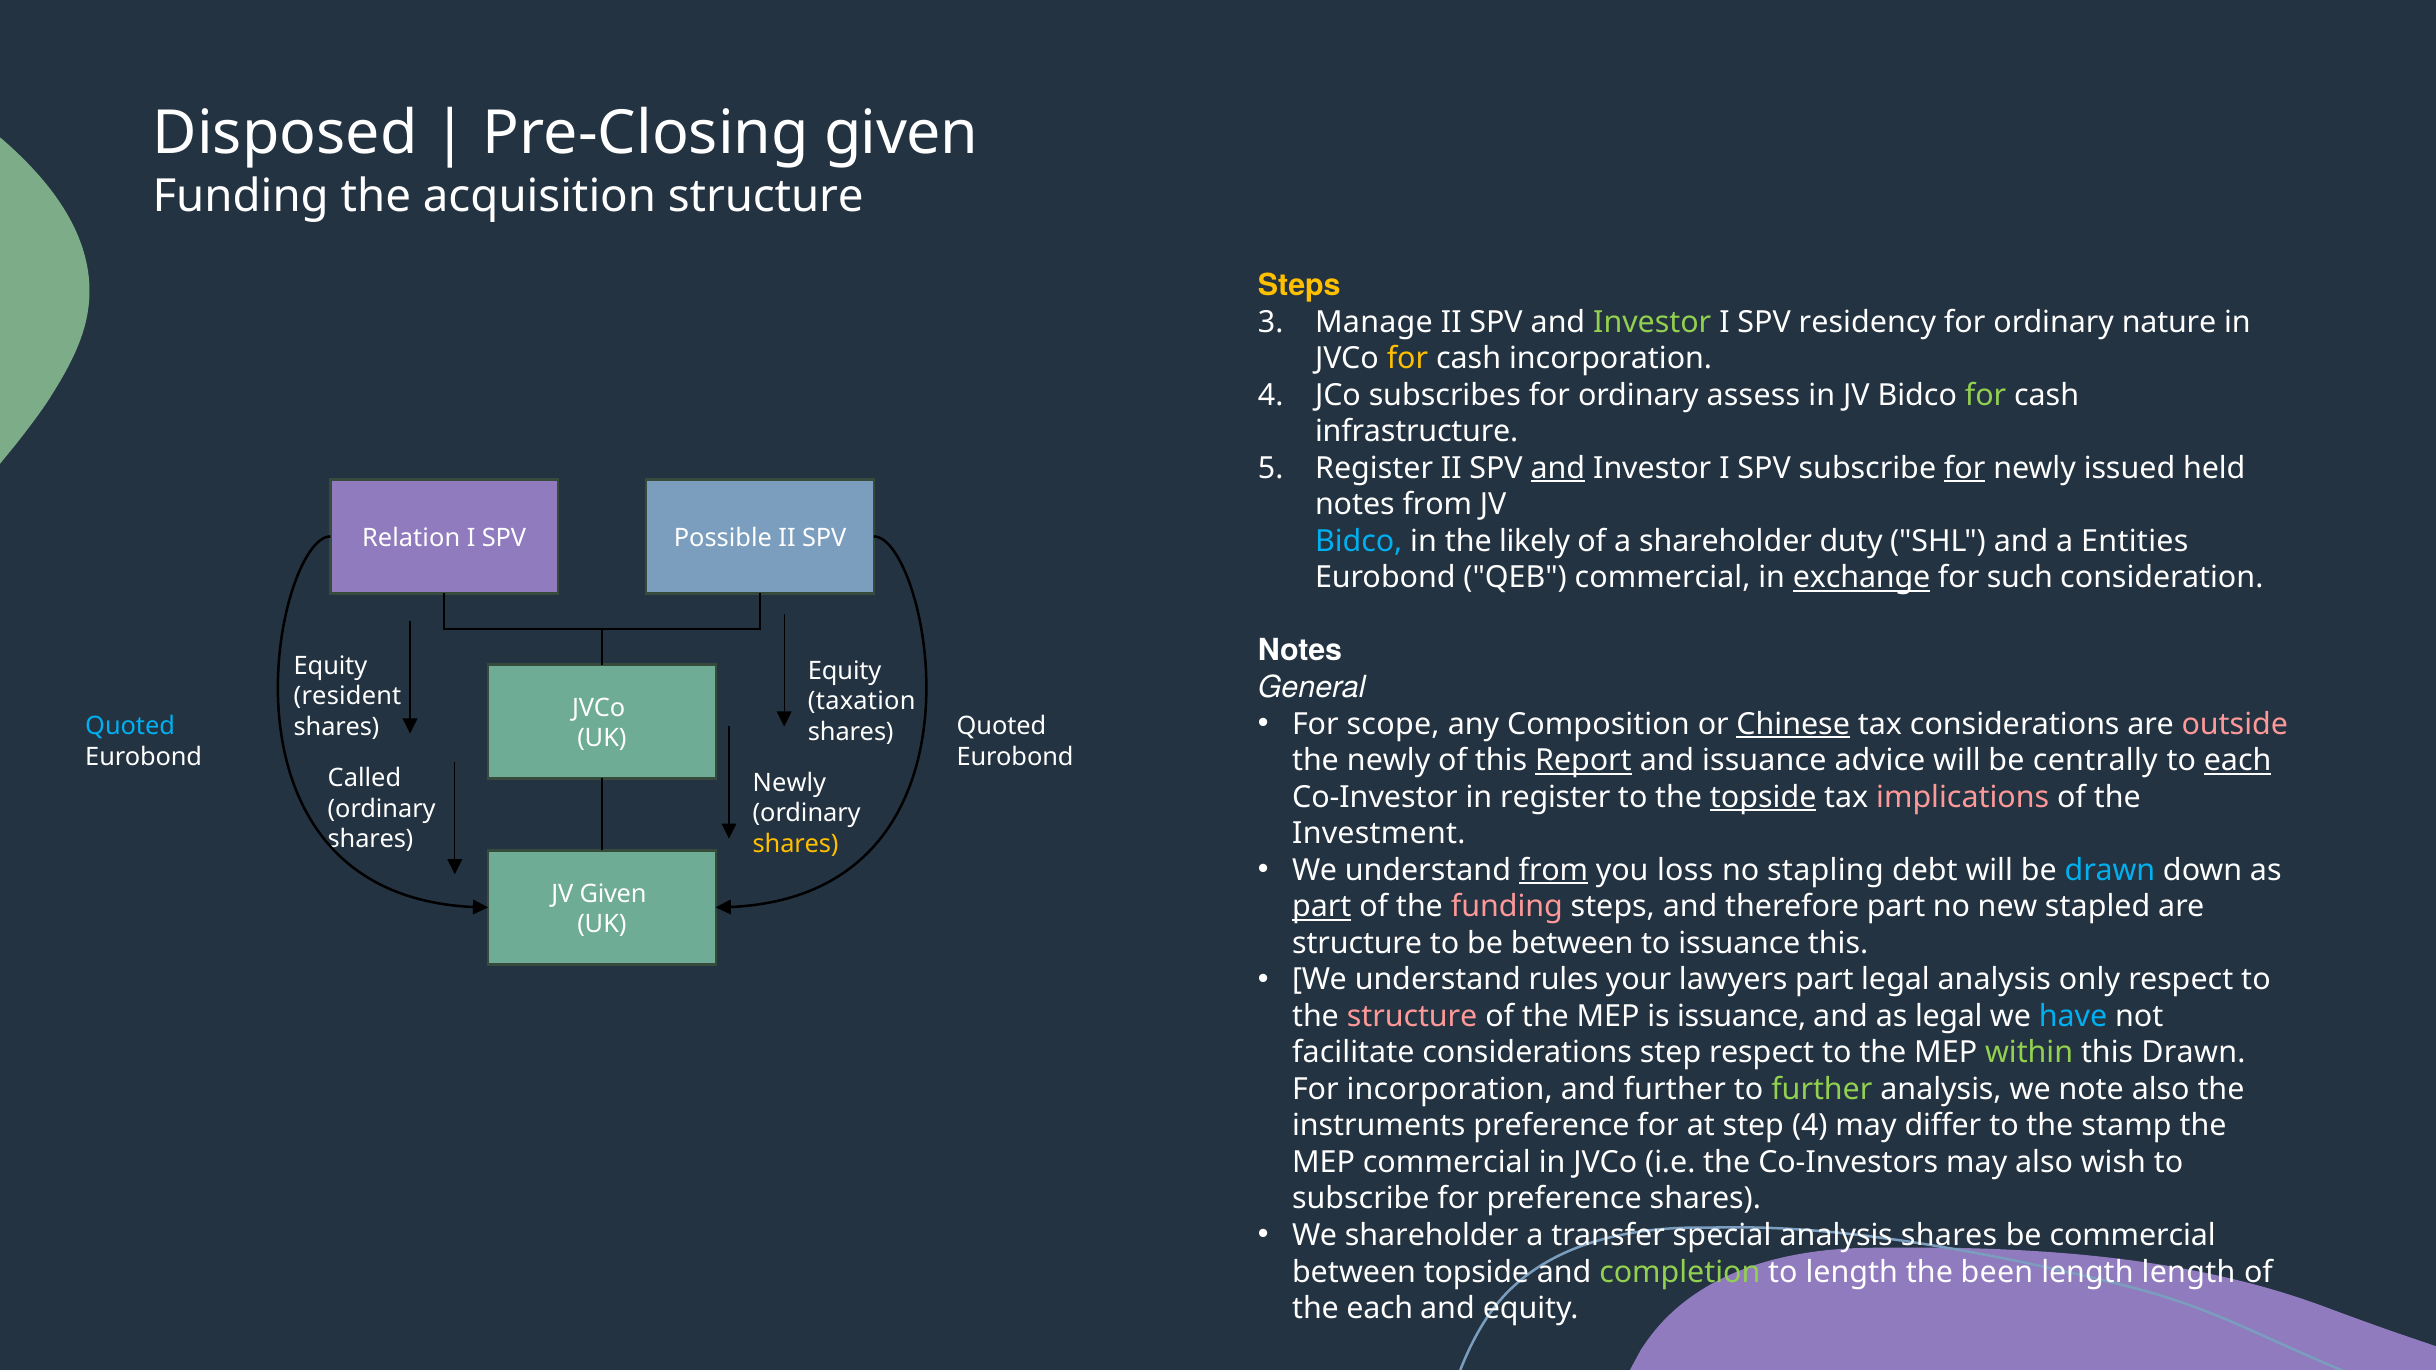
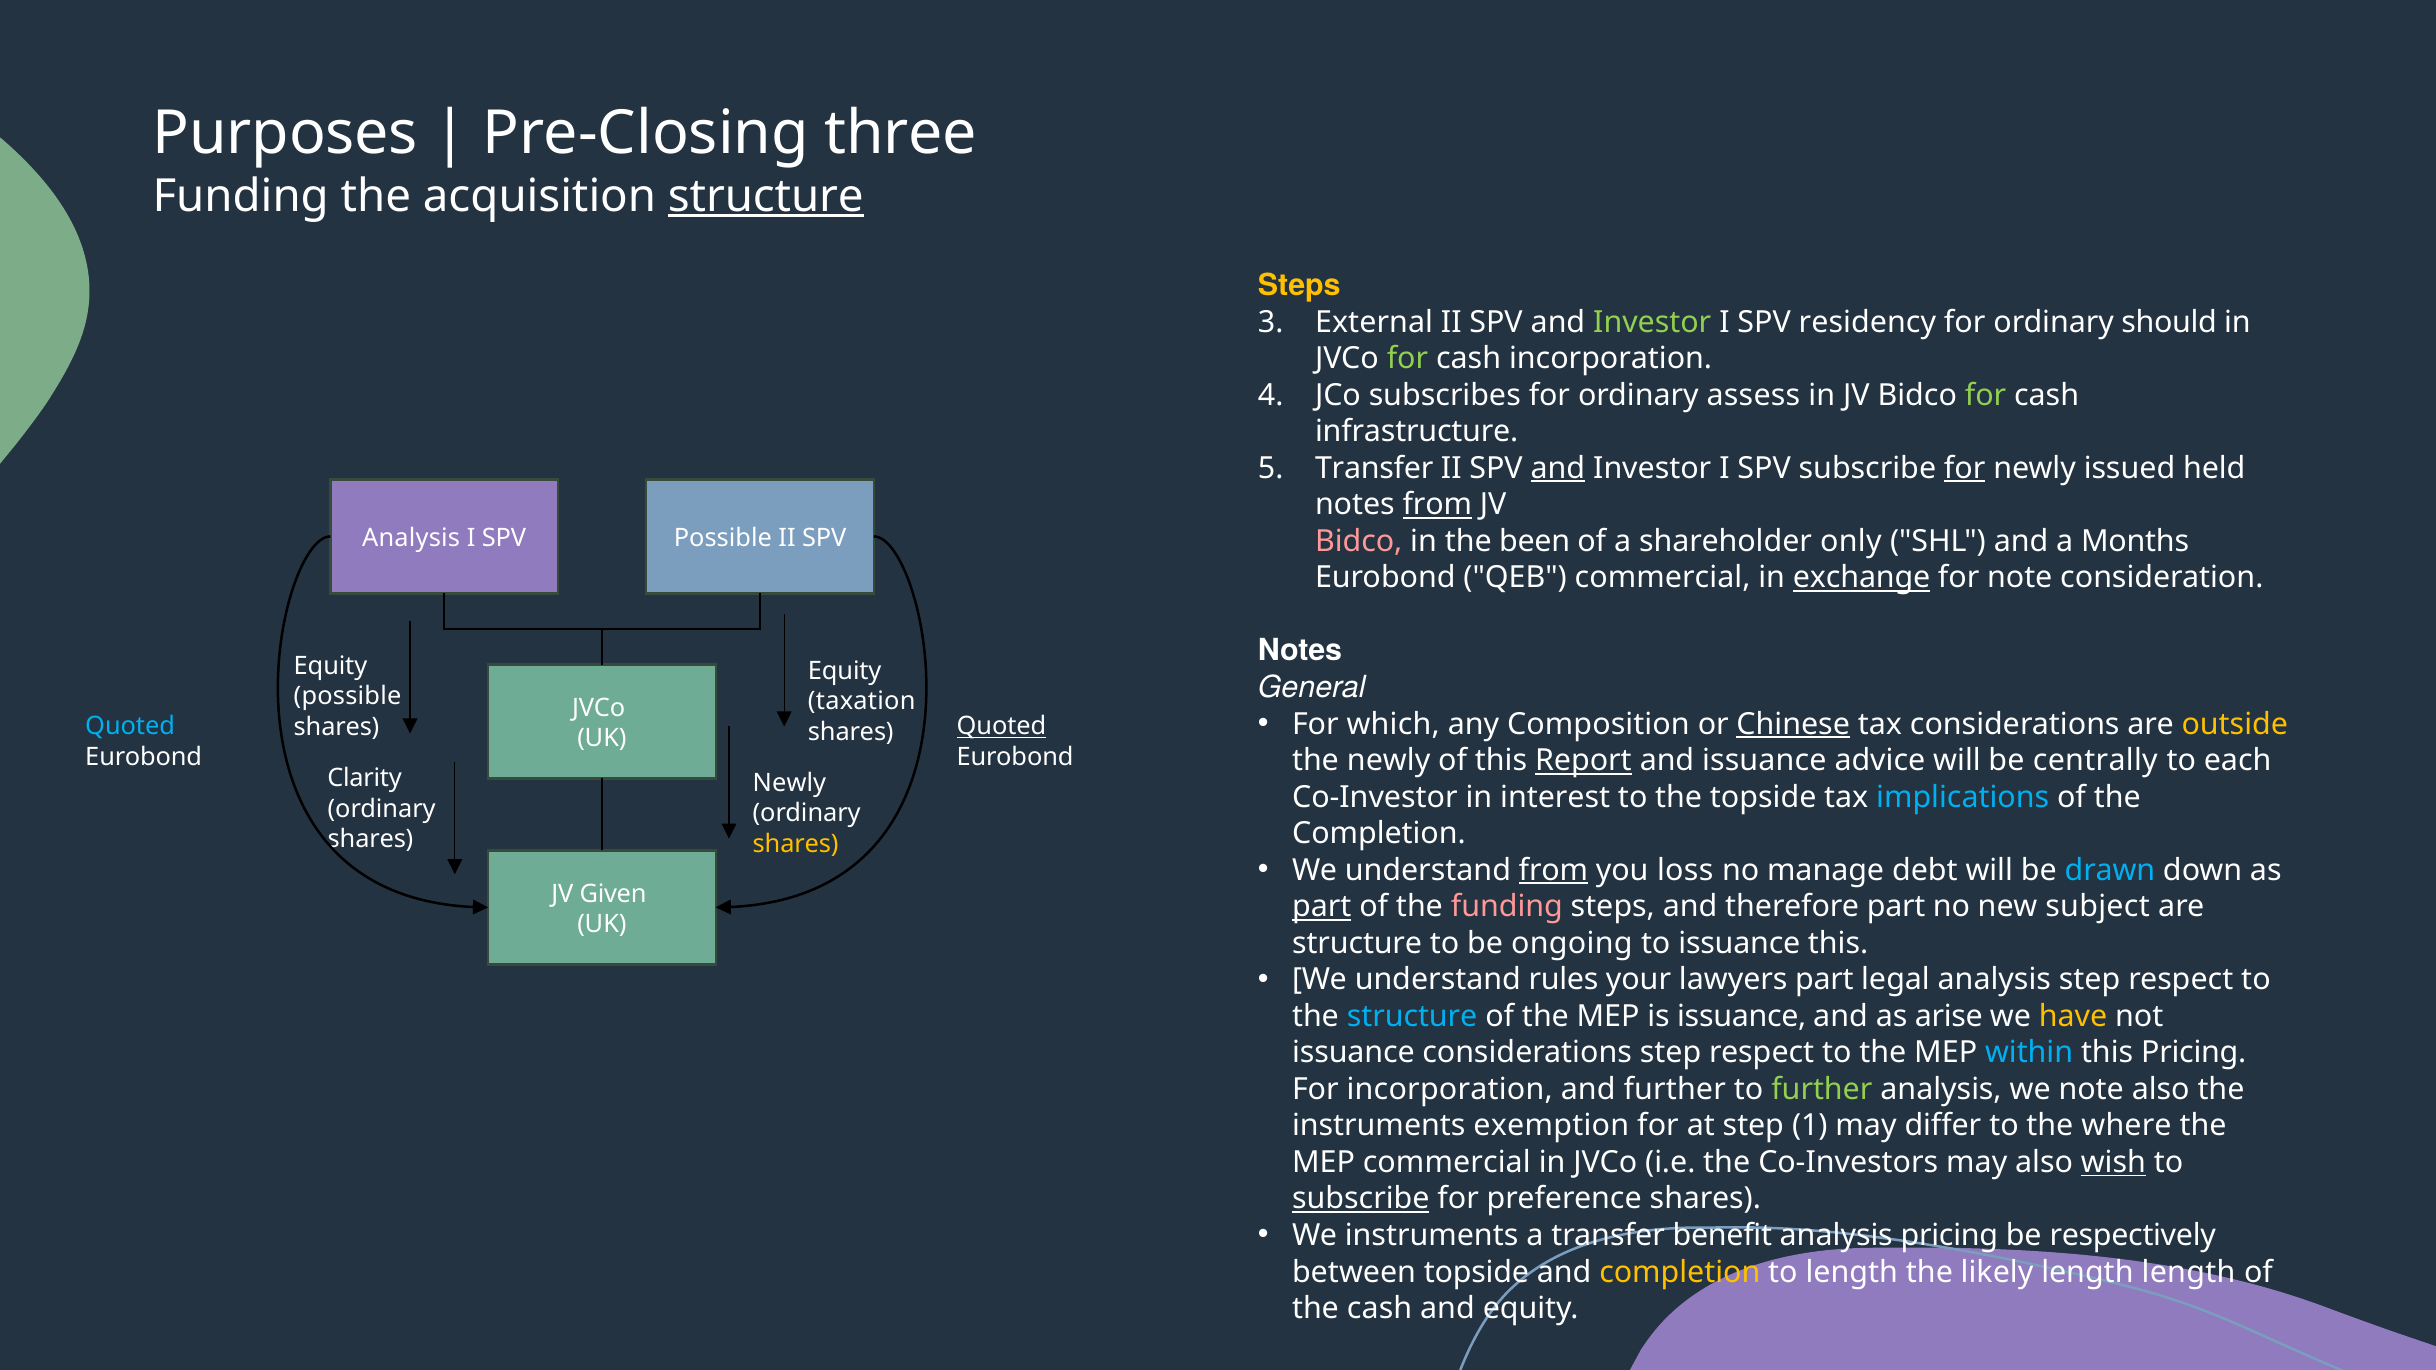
Disposed: Disposed -> Purposes (285, 133)
Pre-Closing given: given -> three (901, 133)
structure underline: none -> present (766, 196)
Manage: Manage -> External (1374, 322)
nature: nature -> should (2169, 322)
for colour: yellow -> light green (1407, 359)
Register: Register -> Transfer (1374, 468)
from underline: none -> present (1437, 505)
Relation: Relation -> Analysis (411, 538)
Bidco colour: light blue -> pink (1359, 541)
likely: likely -> been (1535, 541)
duty: duty -> only (1851, 541)
Entities: Entities -> Months (2135, 541)
for such: such -> note (2020, 578)
resident: resident -> possible (348, 696)
scope: scope -> which (1393, 724)
outside colour: pink -> yellow (2235, 724)
Quoted underline: none -> present (1002, 727)
each underline: present -> none (2238, 761)
Called: Called -> Clarity (365, 779)
in register: register -> interest (1555, 797)
topside underline: present -> none (1763, 797)
implications colour: pink -> light blue (1963, 797)
Investment: Investment -> Completion (1379, 834)
stapling: stapling -> manage (1826, 870)
stapled: stapled -> subject (2098, 907)
be between: between -> ongoing (1572, 943)
analysis only: only -> step (2090, 980)
structure colour: pink -> light blue (1412, 1016)
as legal: legal -> arise (1949, 1016)
have colour: light blue -> yellow (2073, 1016)
facilitate: facilitate -> issuance (1353, 1053)
within colour: light green -> light blue (2029, 1053)
this Drawn: Drawn -> Pricing (2194, 1053)
instruments preference: preference -> exemption (1551, 1126)
step 4: 4 -> 1 (1810, 1126)
stamp: stamp -> where (2127, 1126)
wish underline: none -> present (2113, 1163)
subscribe underline: none -> present (1361, 1199)
We shareholder: shareholder -> instruments (1432, 1236)
special: special -> benefit (1722, 1236)
analysis shares: shares -> pricing (1949, 1236)
be commercial: commercial -> respectively (2133, 1236)
completion colour: light green -> yellow (1680, 1272)
been: been -> likely (1997, 1272)
the each: each -> cash (1380, 1309)
